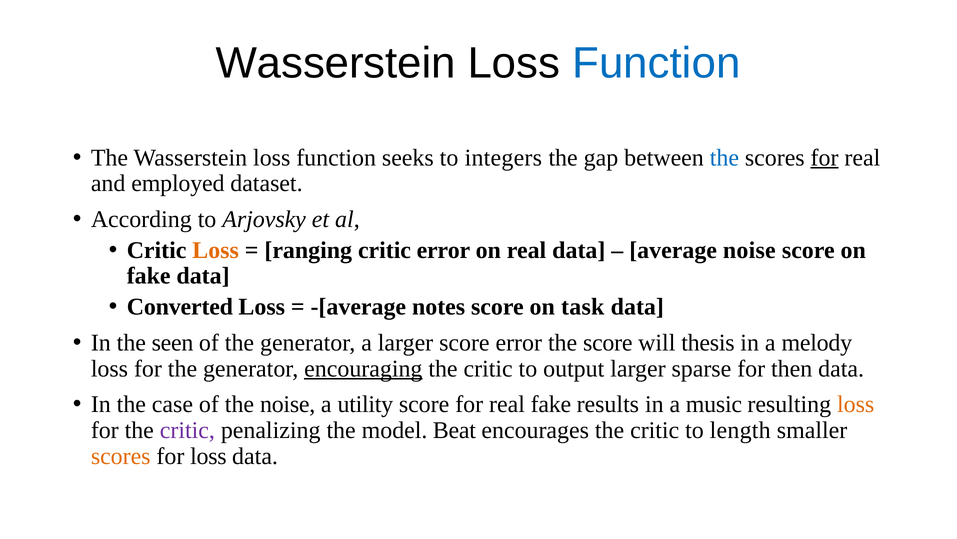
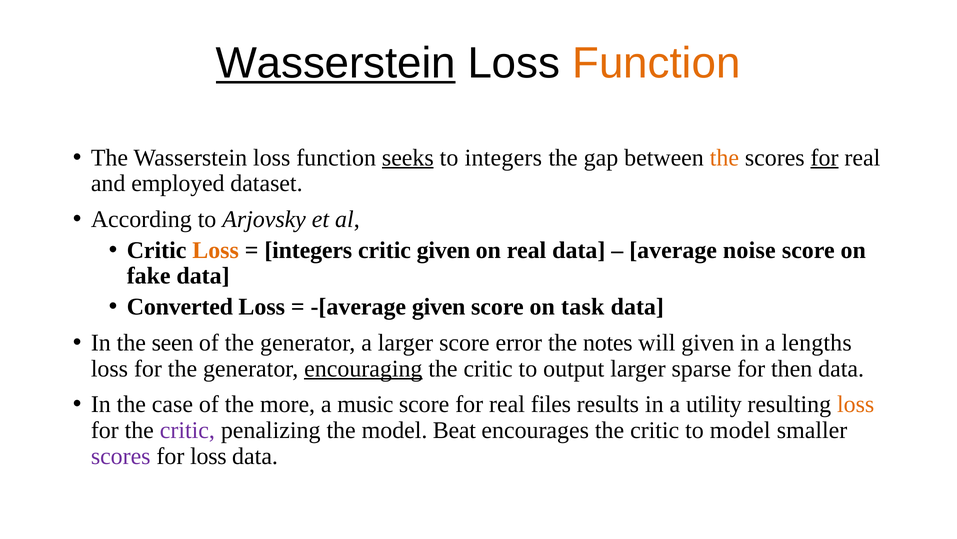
Wasserstein underline: none -> present (336, 63)
Function colour: blue -> orange (656, 63)
seeks underline: none -> present (408, 157)
the colour: blue -> orange (724, 157)
ranging: ranging -> integers (308, 250)
critic error: error -> given (443, 250)
-[average notes: notes -> given (439, 306)
the score: score -> notes (608, 342)
will thesis: thesis -> given (708, 342)
melody: melody -> lengths (817, 342)
the noise: noise -> more (288, 404)
utility: utility -> music (365, 404)
real fake: fake -> files (551, 404)
music: music -> utility (714, 404)
to length: length -> model (740, 430)
scores colour: orange -> purple (121, 456)
